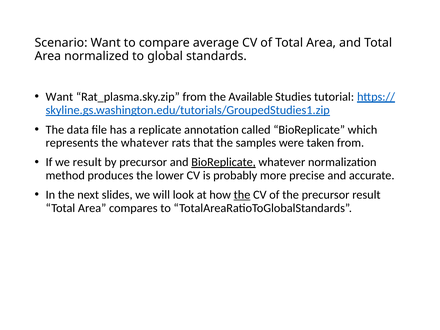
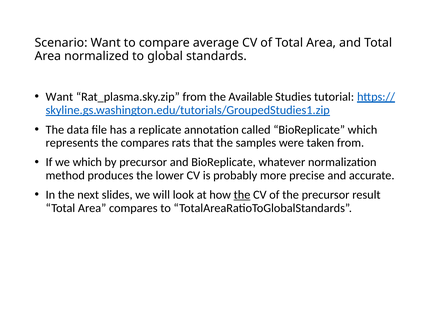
the whatever: whatever -> compares (145, 143)
we result: result -> which (87, 162)
BioReplicate underline: present -> none (224, 162)
